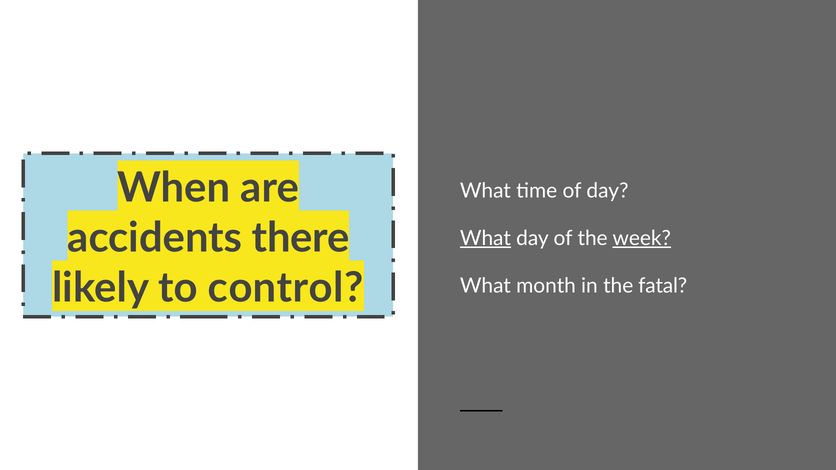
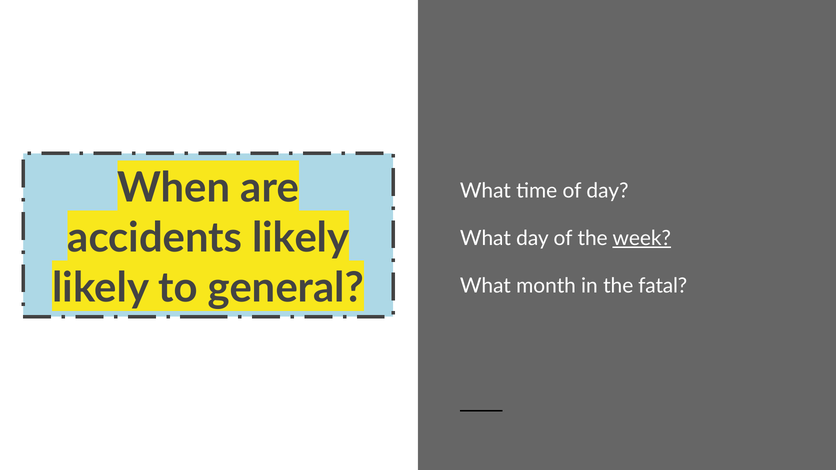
accidents there: there -> likely (301, 238)
What underline: present -> none (485, 238)
control: control -> general (286, 288)
